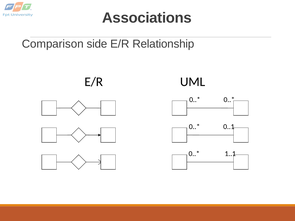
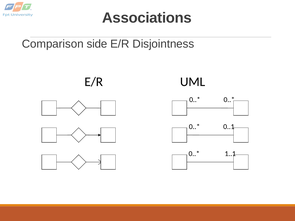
Relationship: Relationship -> Disjointness (163, 44)
